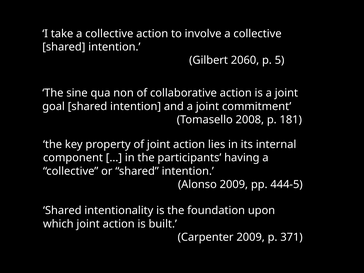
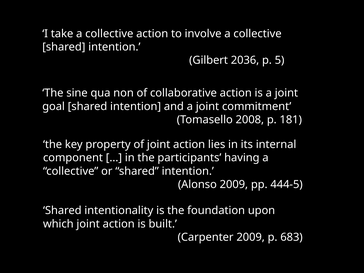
2060: 2060 -> 2036 (245, 60)
371: 371 -> 683 (292, 237)
